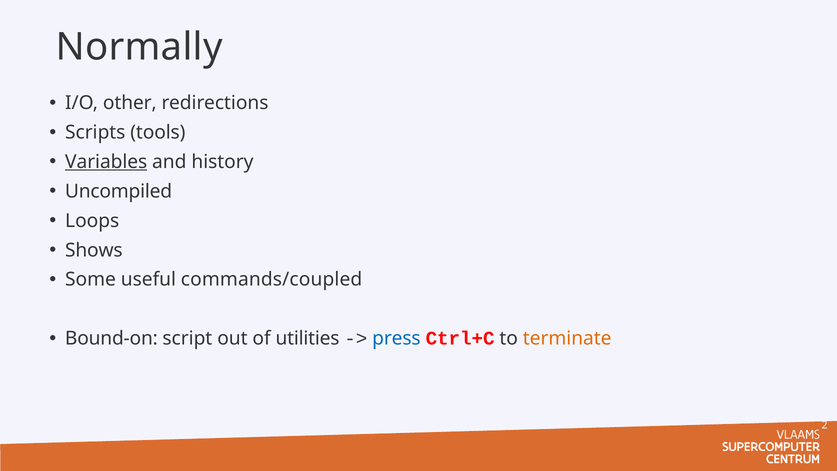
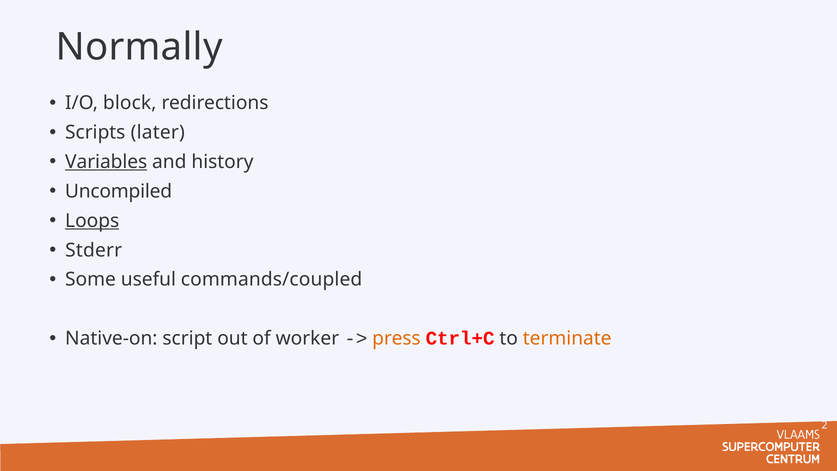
other: other -> block (130, 103)
tools: tools -> later (158, 132)
Loops underline: none -> present (92, 221)
Shows: Shows -> Stderr (94, 250)
Bound-on: Bound-on -> Native-on (111, 338)
utilities: utilities -> worker (307, 338)
press colour: blue -> orange (396, 338)
